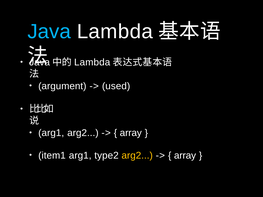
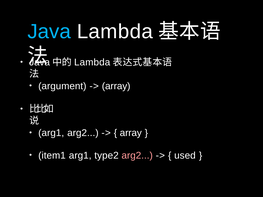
used: used -> array (116, 86)
arg2 colour: yellow -> pink (137, 156)
array: array -> used (185, 156)
